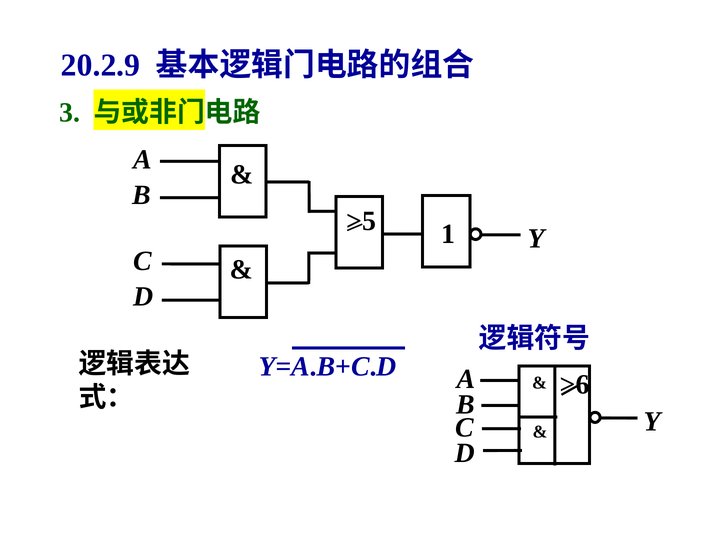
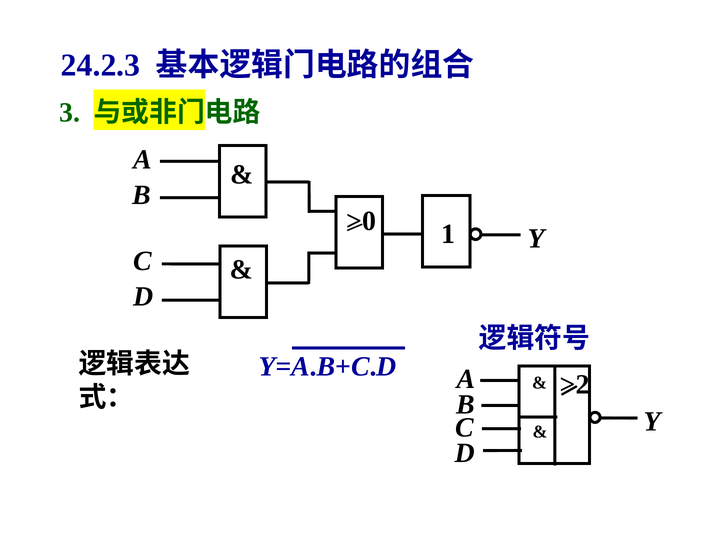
20.2.9: 20.2.9 -> 24.2.3 (101, 65)
>5: >5 -> >0 (361, 221)
>6: >6 -> >2 (575, 385)
